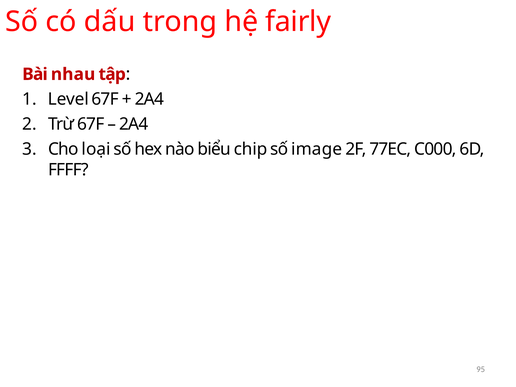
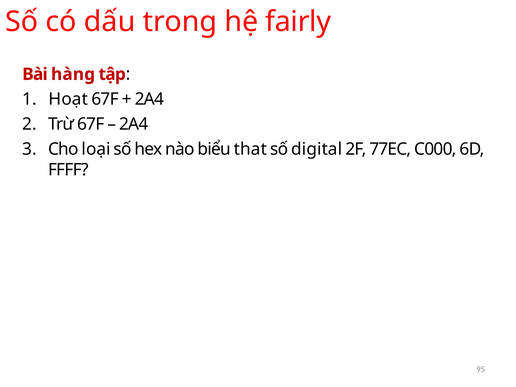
nhau: nhau -> hàng (73, 74)
Level: Level -> Hoạt (68, 99)
chip: chip -> that (250, 149)
image: image -> digital (317, 149)
